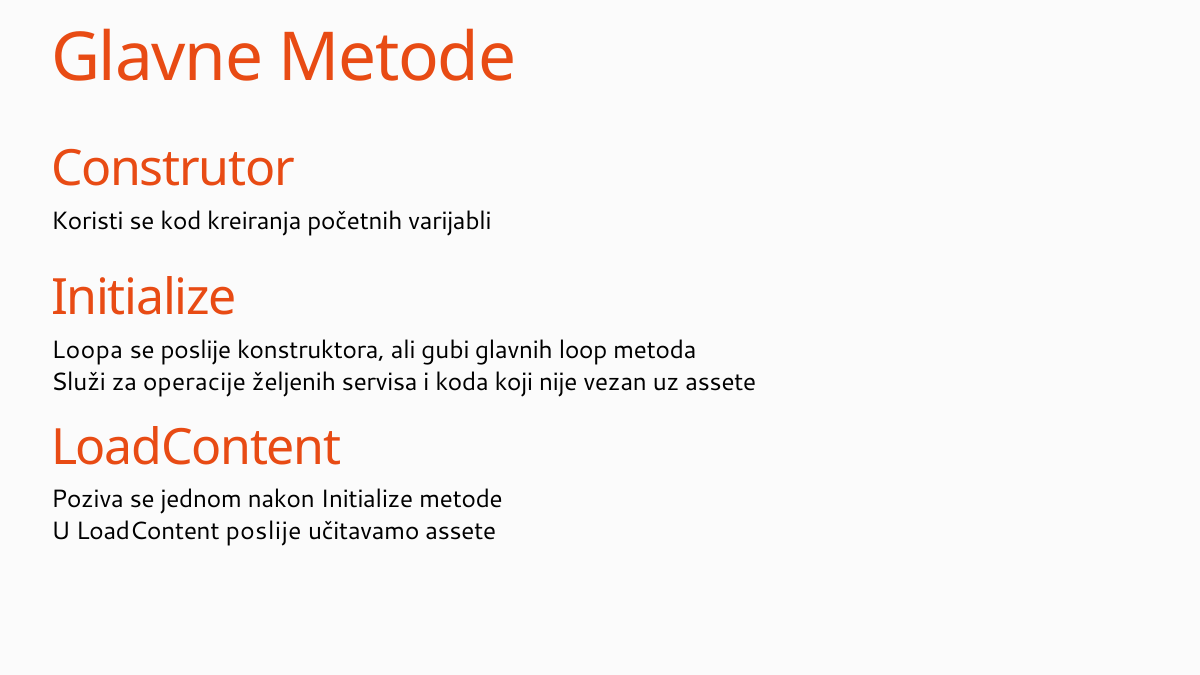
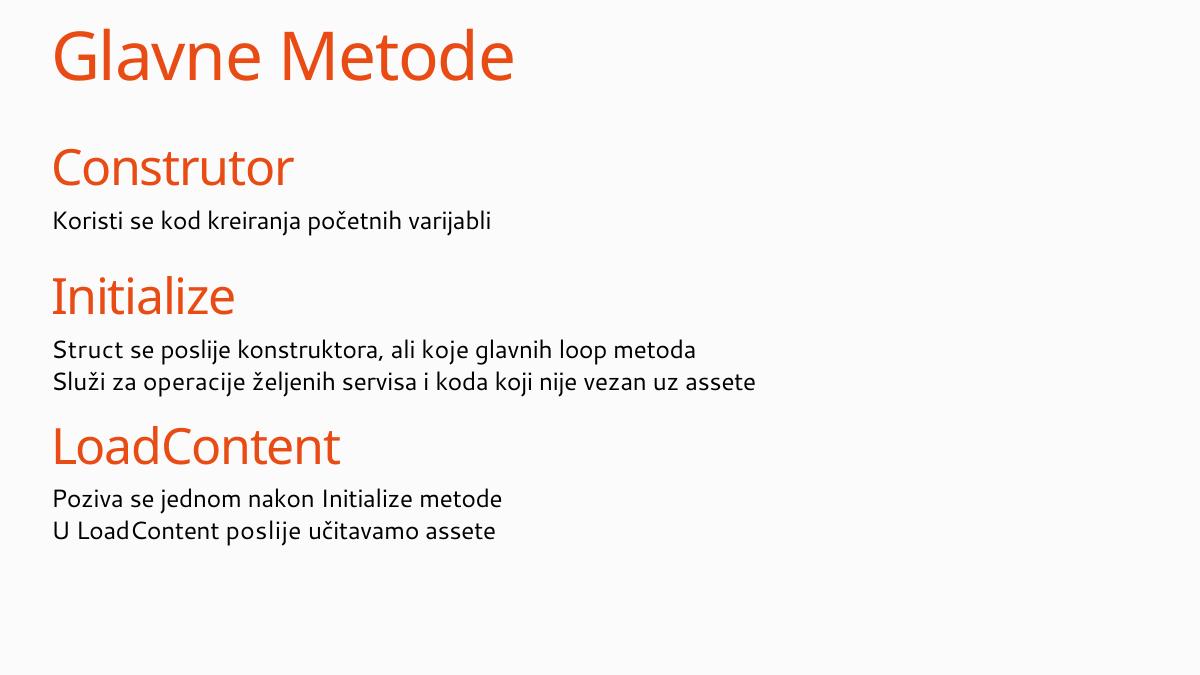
Loopa: Loopa -> Struct (87, 350)
gubi: gubi -> koje (445, 350)
